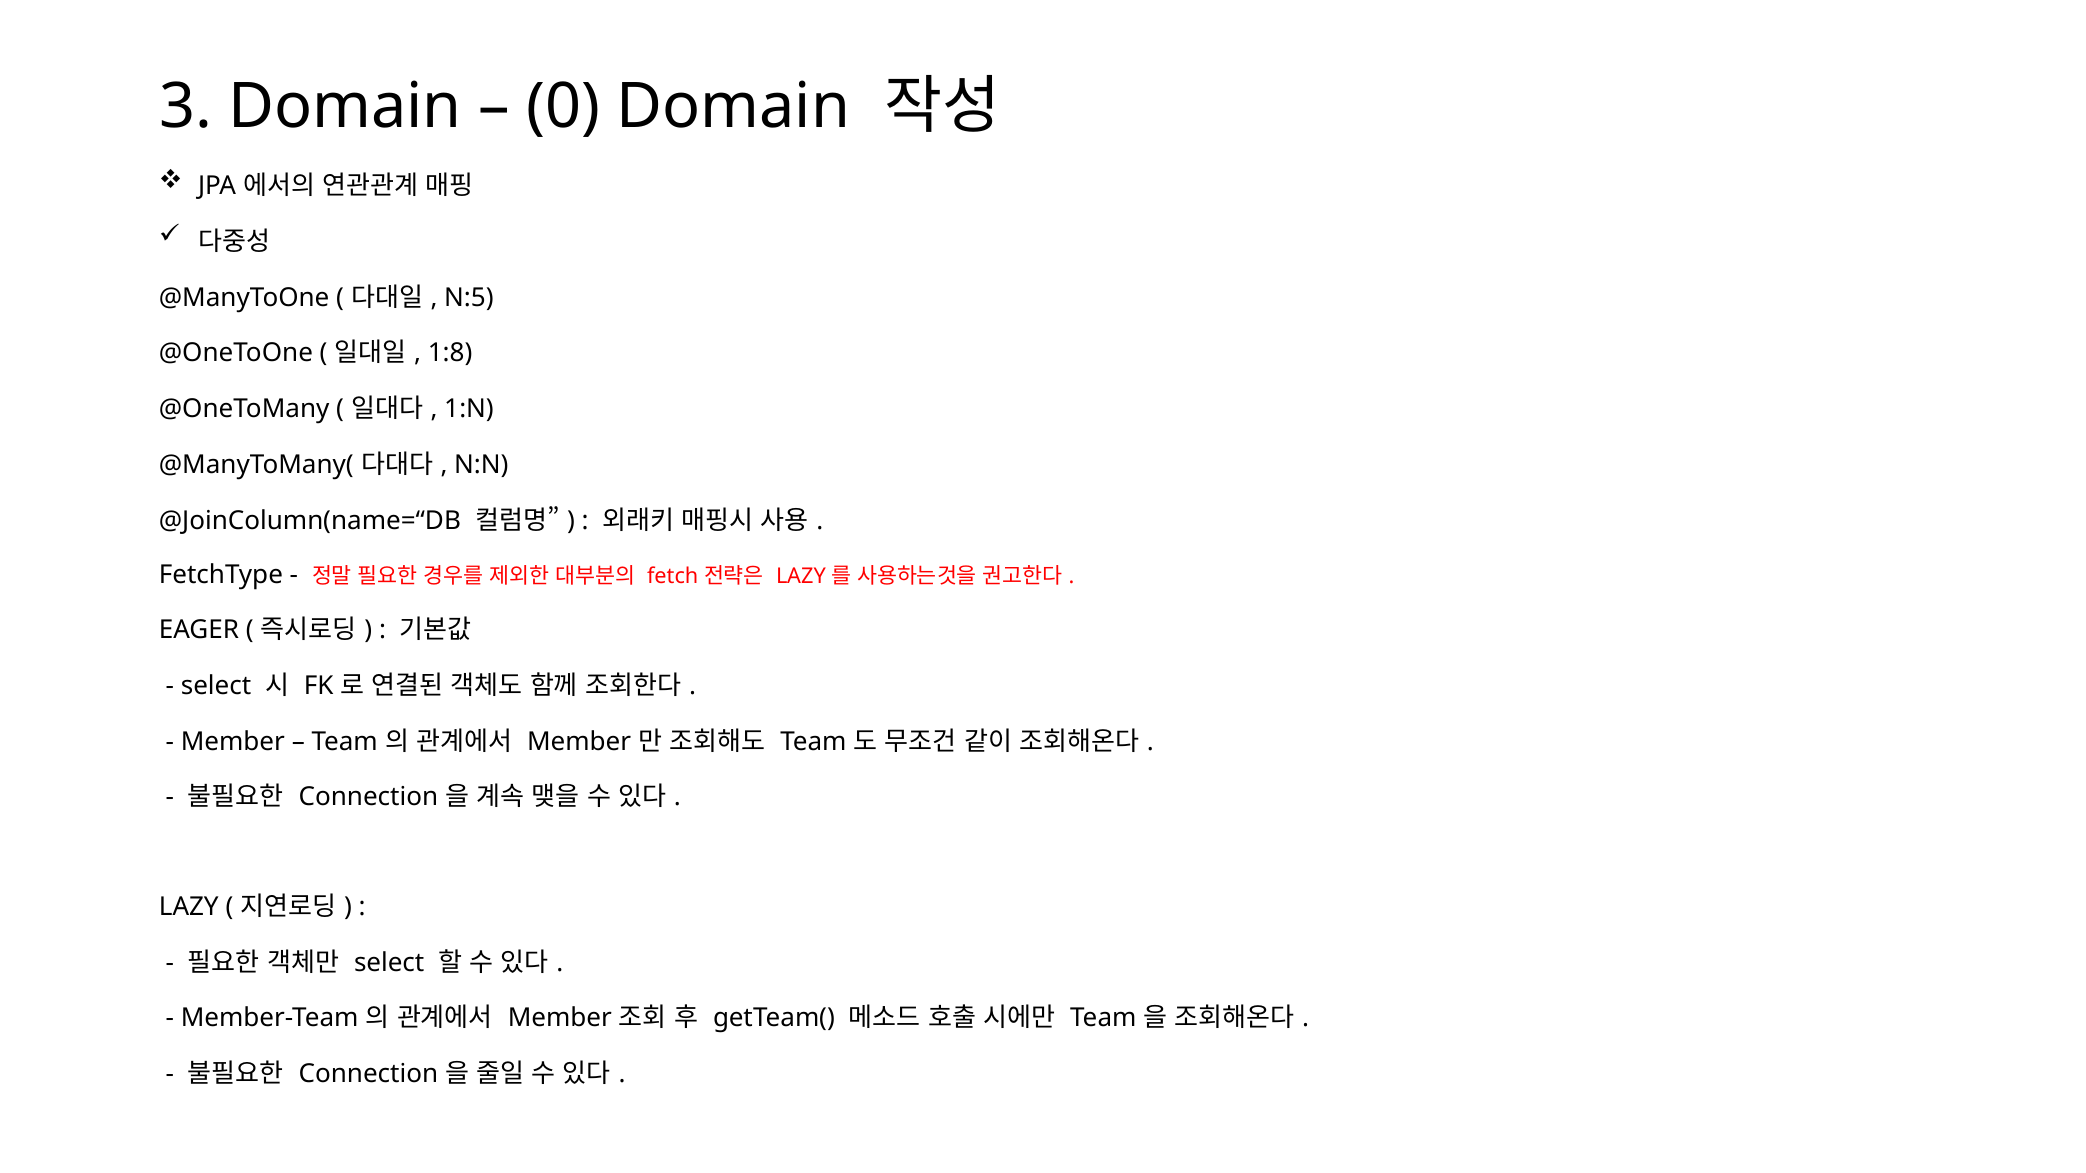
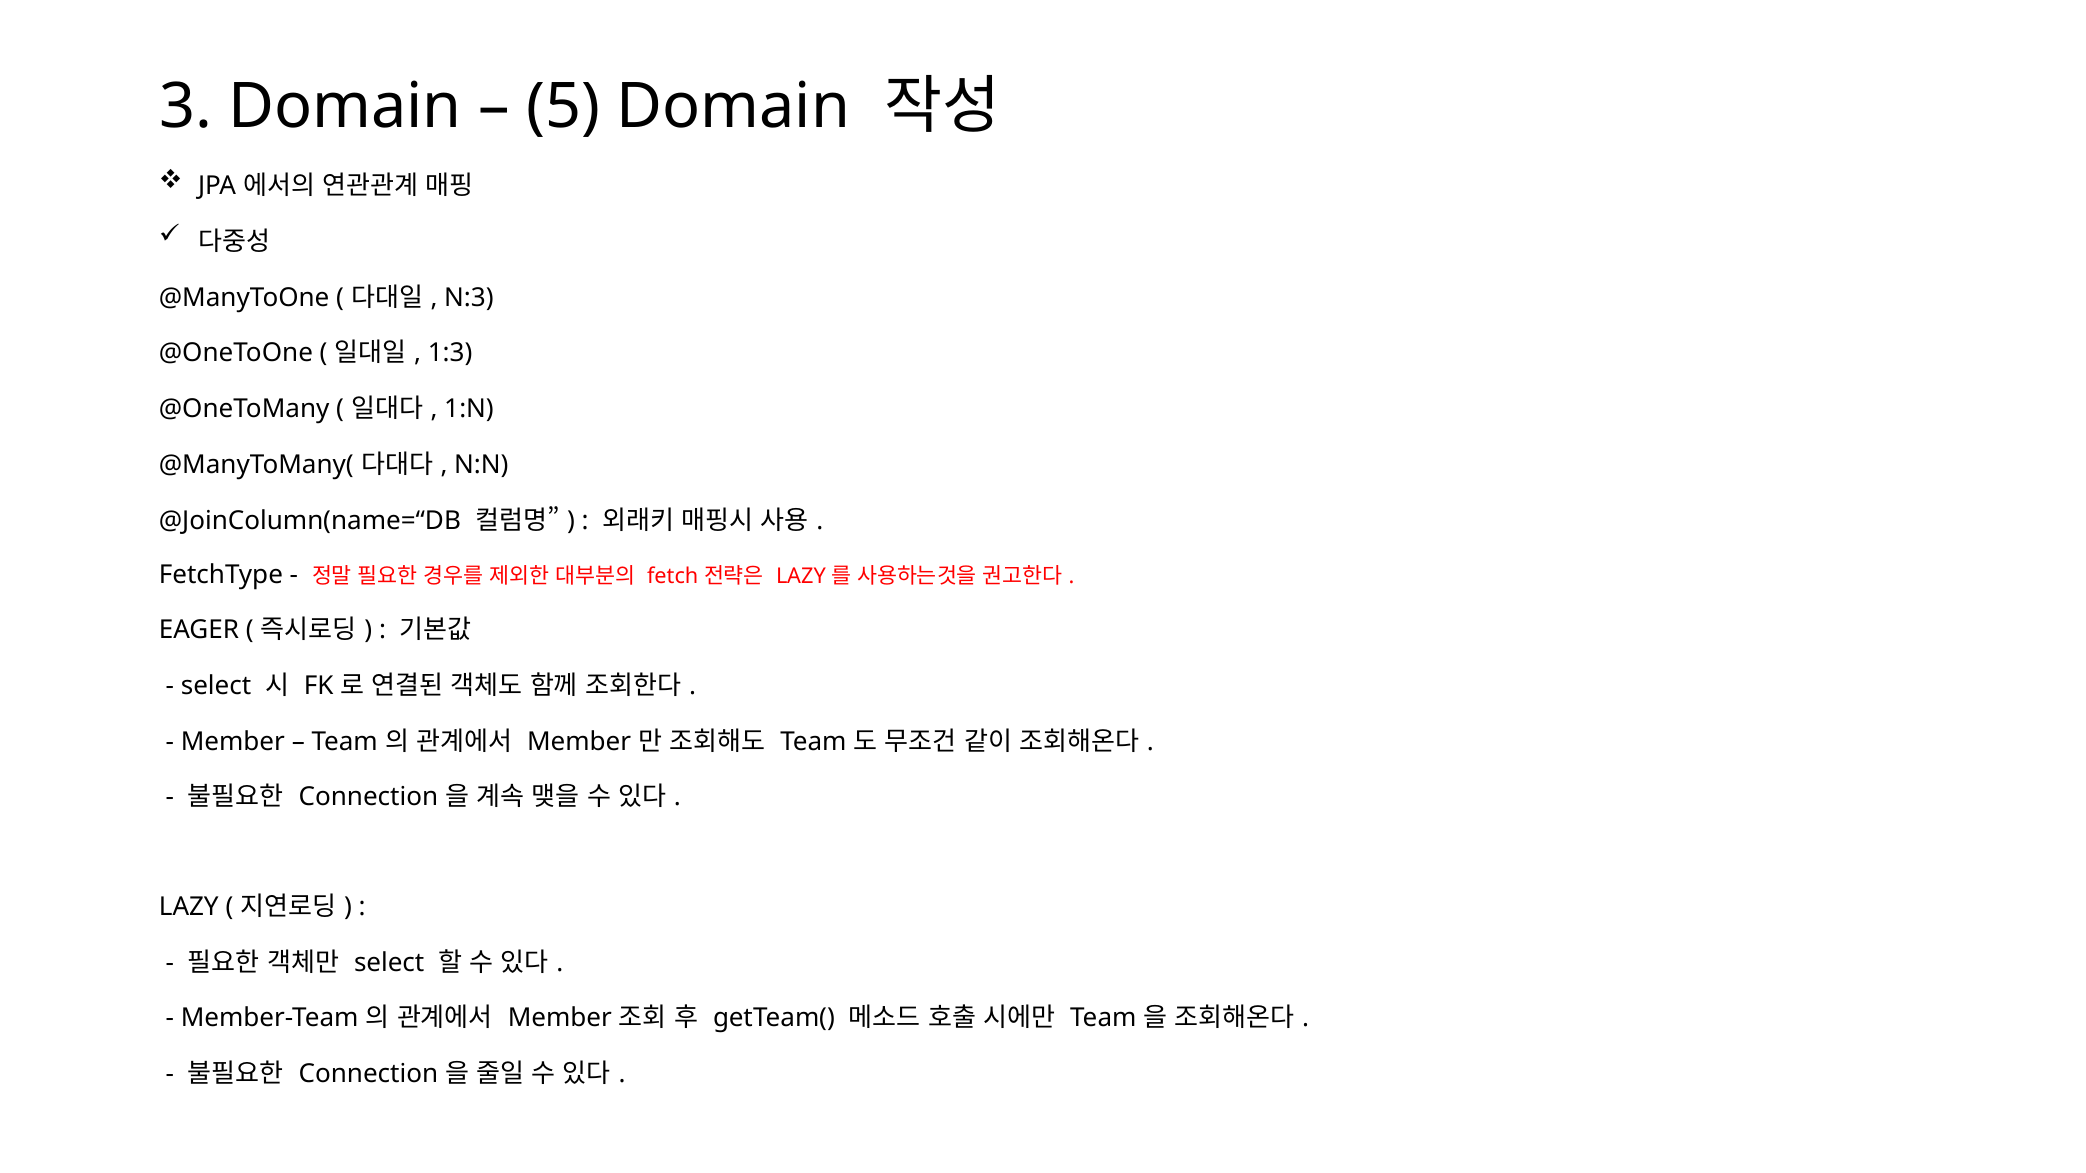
0: 0 -> 5 (563, 107)
N:5: N:5 -> N:3 (469, 298)
1:8: 1:8 -> 1:3 (450, 353)
